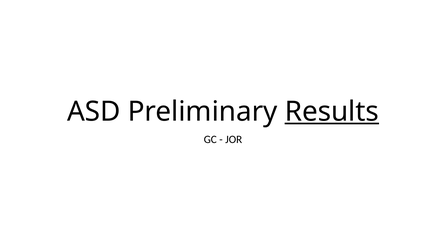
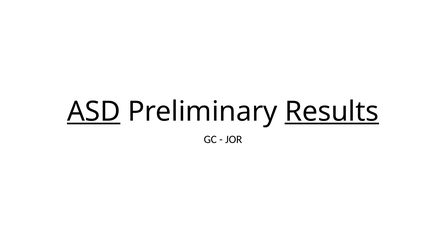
ASD underline: none -> present (94, 111)
